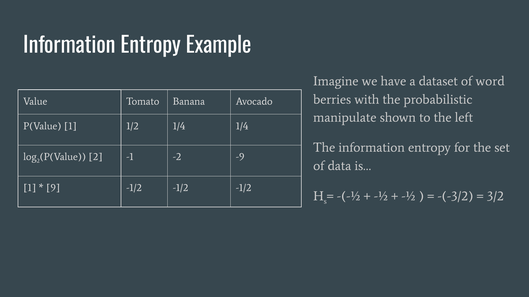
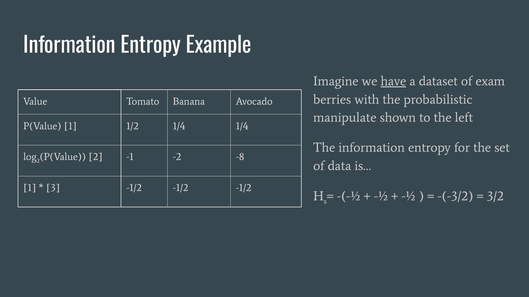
have underline: none -> present (393, 81)
word: word -> exam (490, 81)
-9: -9 -> -8 (240, 157)
9: 9 -> 3 (53, 188)
